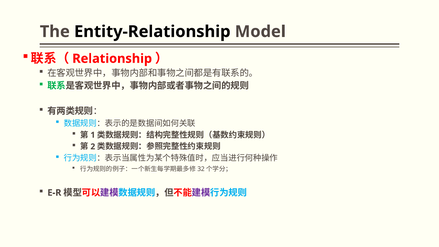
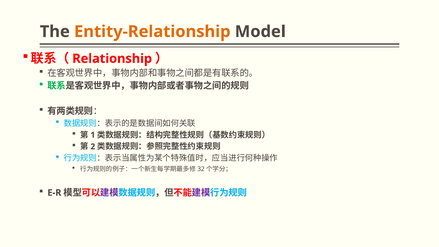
Entity-Relationship colour: black -> orange (152, 32)
